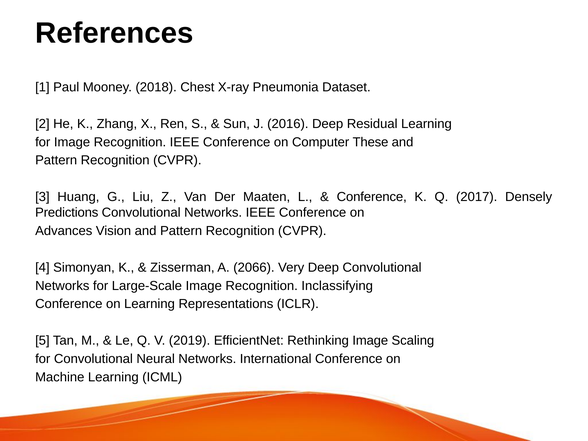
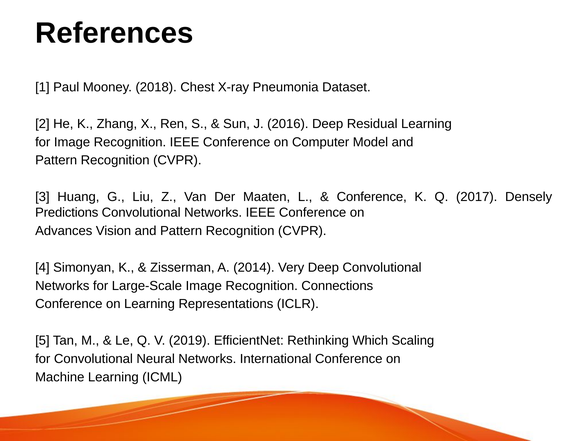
These: These -> Model (370, 142)
2066: 2066 -> 2014 (254, 267)
Inclassifying: Inclassifying -> Connections (337, 286)
Rethinking Image: Image -> Which (370, 341)
